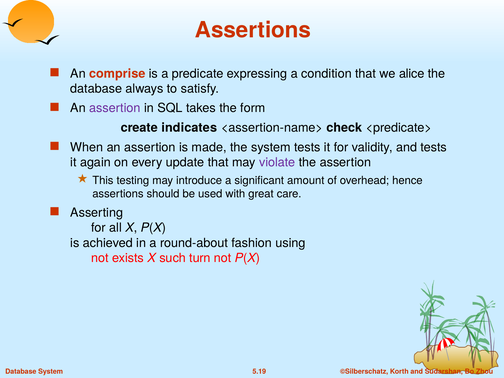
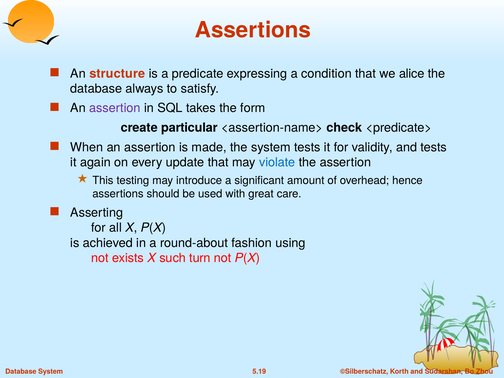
comprise: comprise -> structure (117, 74)
indicates: indicates -> particular (189, 128)
violate colour: purple -> blue (277, 162)
